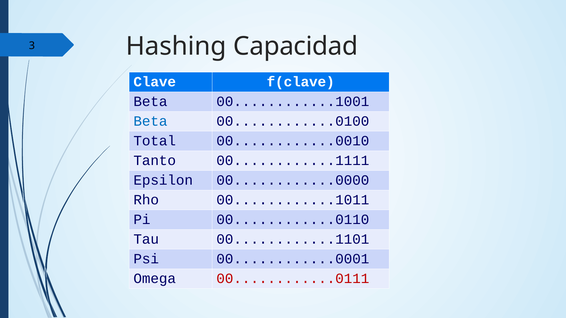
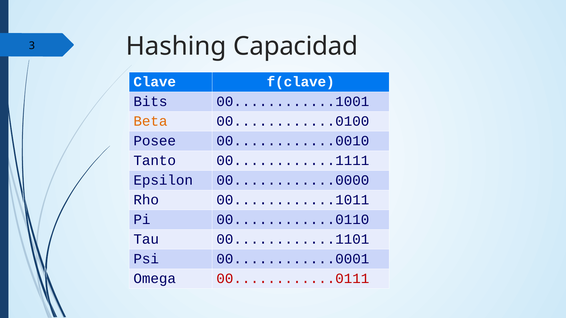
Beta: Beta -> Bits (150, 102)
Beta colour: blue -> orange (150, 121)
Total: Total -> Posee (155, 141)
